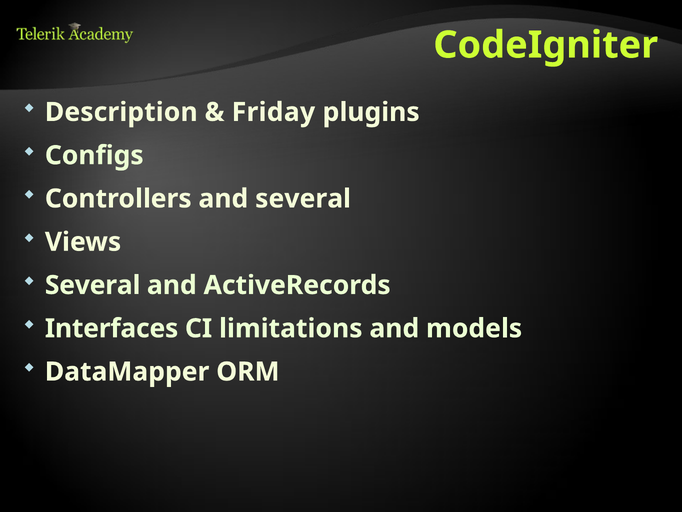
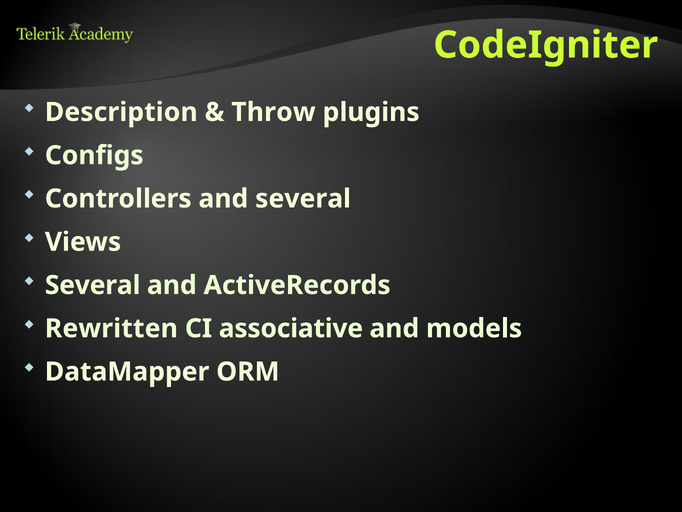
Friday: Friday -> Throw (273, 112)
Interfaces: Interfaces -> Rewritten (111, 328)
limitations: limitations -> associative (291, 328)
